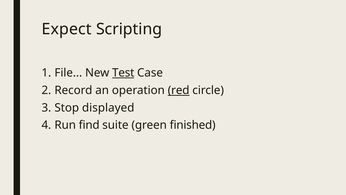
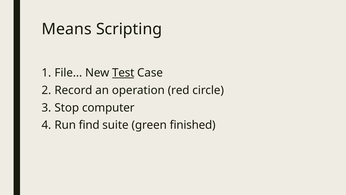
Expect: Expect -> Means (67, 29)
red underline: present -> none (179, 90)
displayed: displayed -> computer (108, 108)
